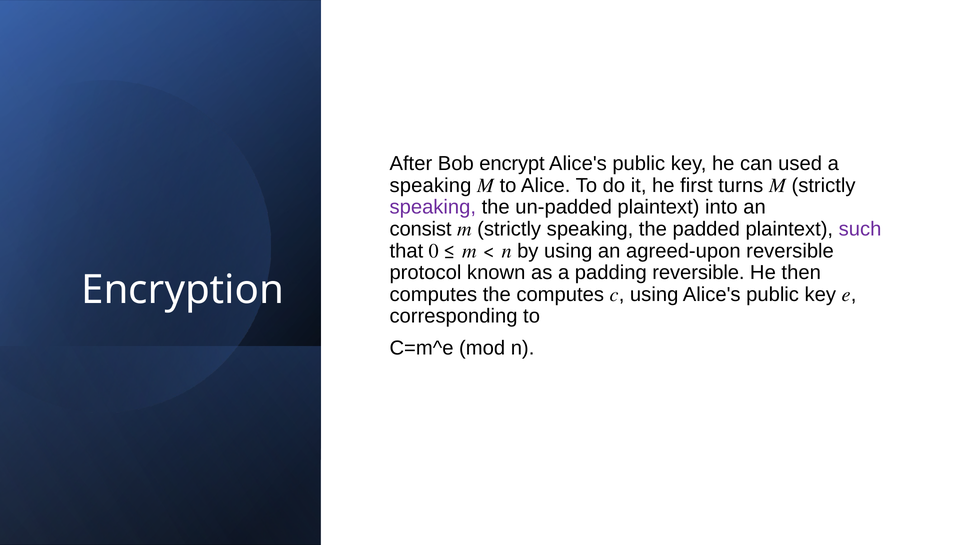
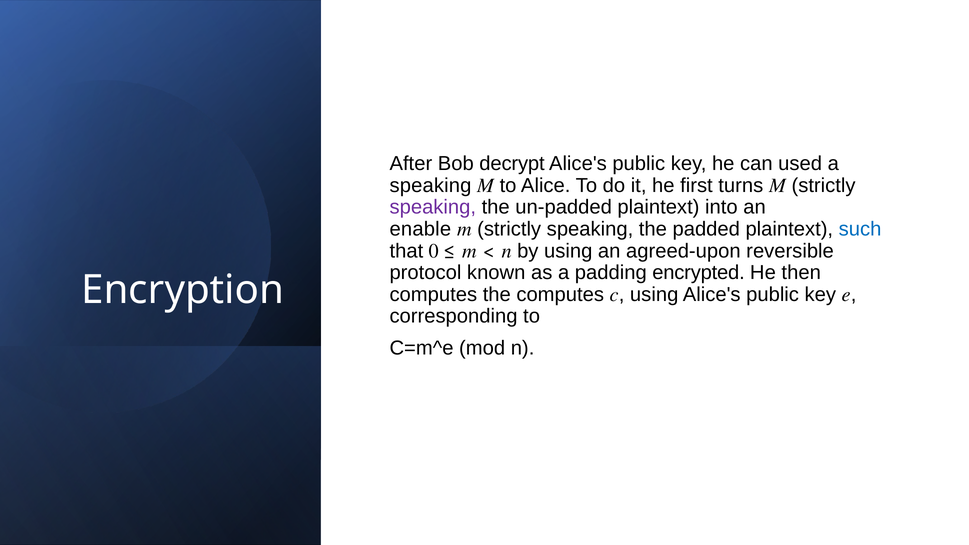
encrypt: encrypt -> decrypt (512, 164)
consist: consist -> enable (420, 229)
such colour: purple -> blue (860, 229)
padding reversible: reversible -> encrypted (699, 273)
